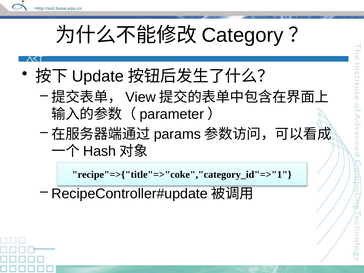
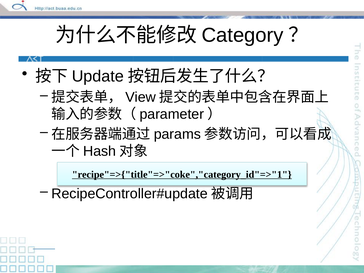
recipe"=>{"title"=>"coke","category_id"=>"1 underline: none -> present (182, 174)
